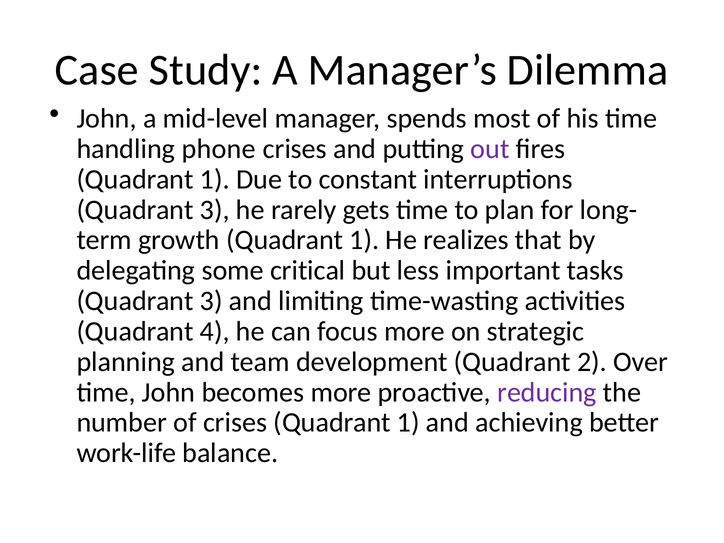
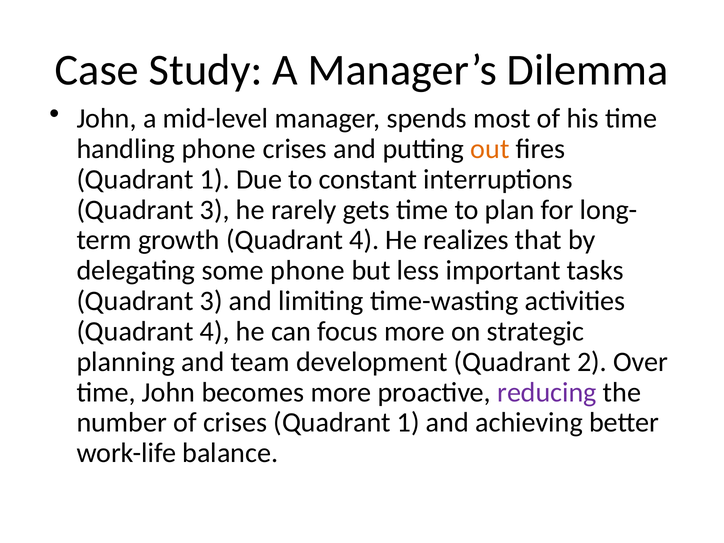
out colour: purple -> orange (490, 149)
growth Quadrant 1: 1 -> 4 (364, 240)
some critical: critical -> phone (308, 271)
